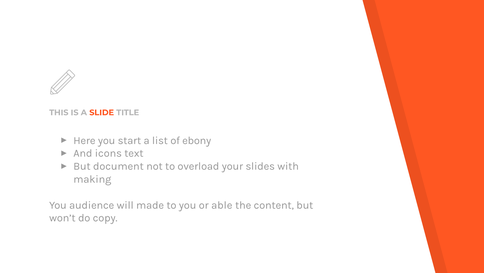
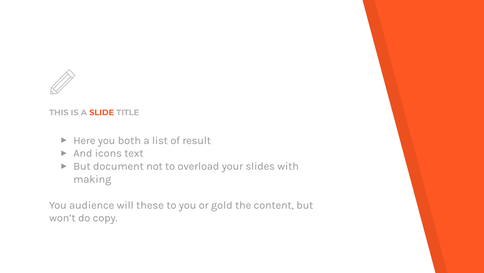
start: start -> both (129, 140)
ebony: ebony -> result (197, 140)
made: made -> these (150, 205)
able: able -> gold (222, 205)
